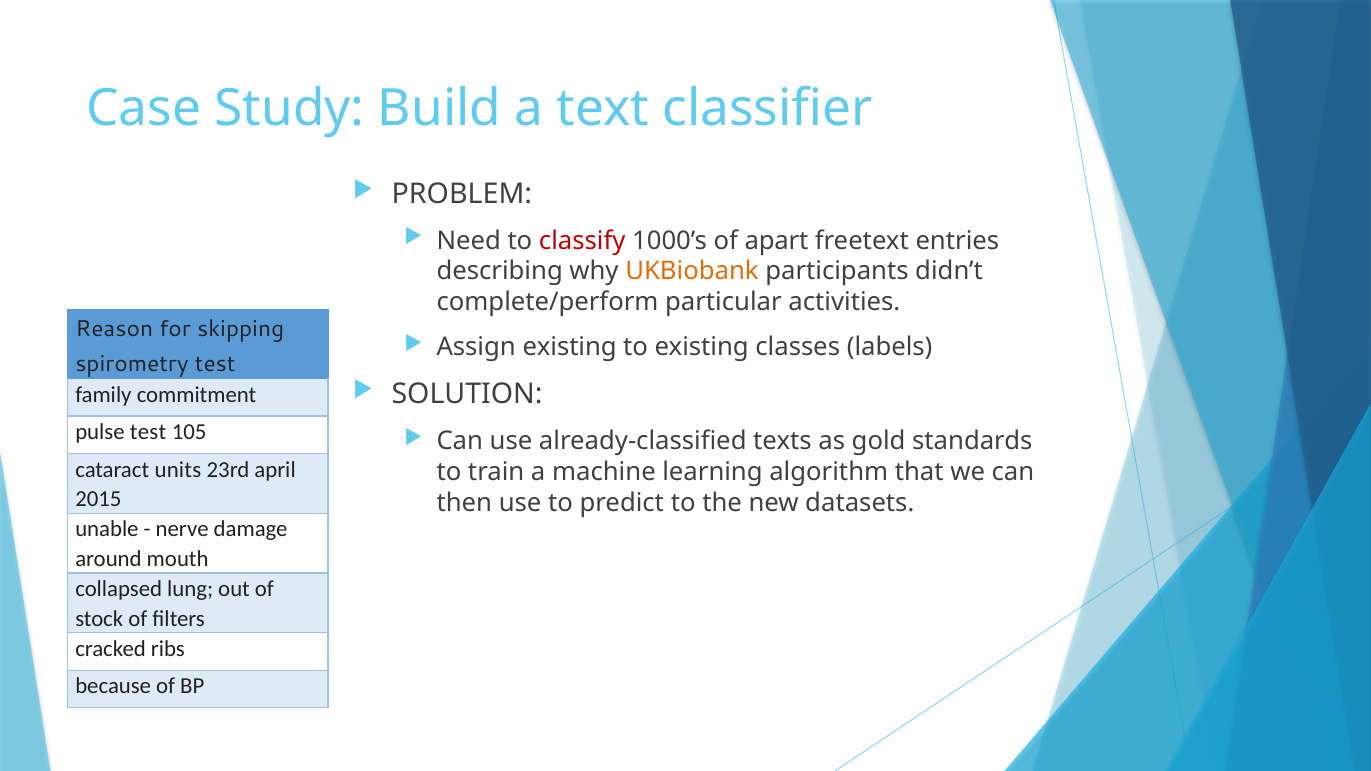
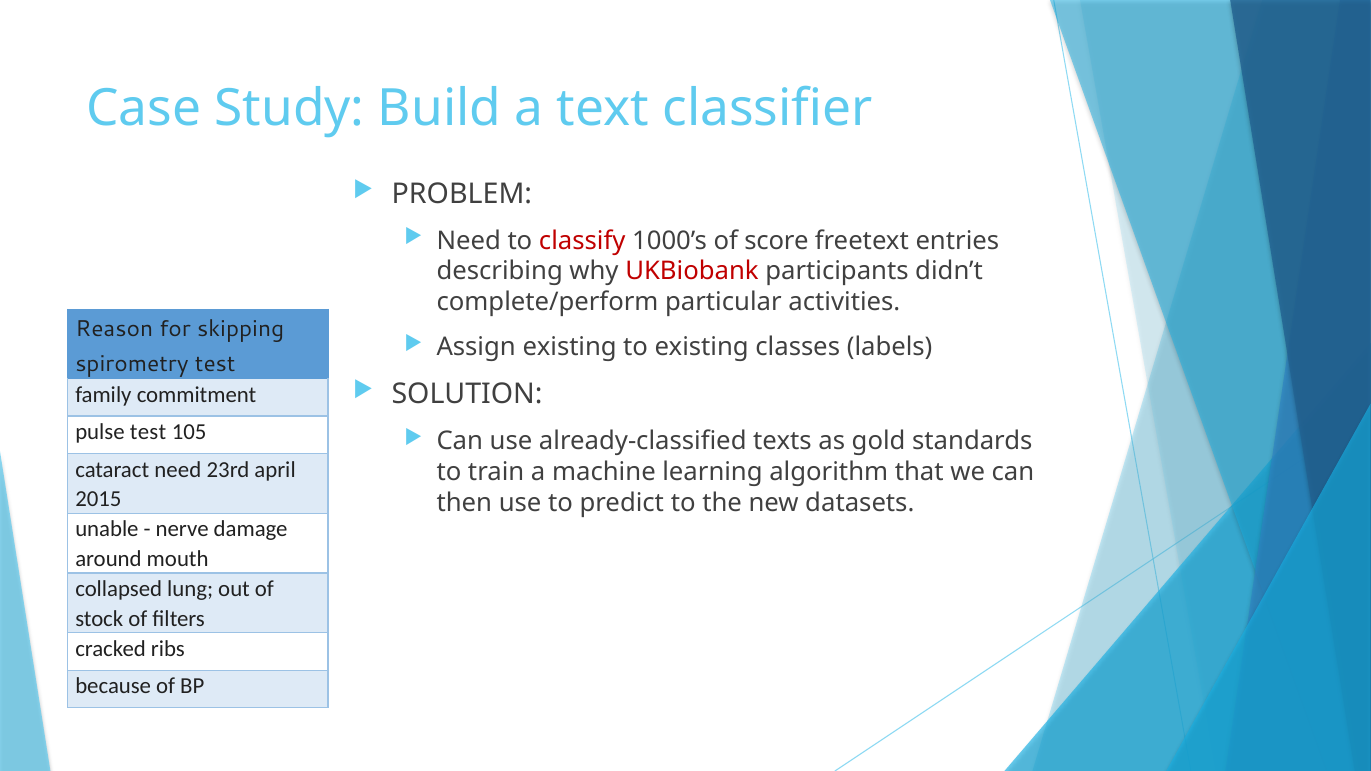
apart: apart -> score (777, 241)
UKBiobank colour: orange -> red (692, 271)
cataract units: units -> need (178, 470)
